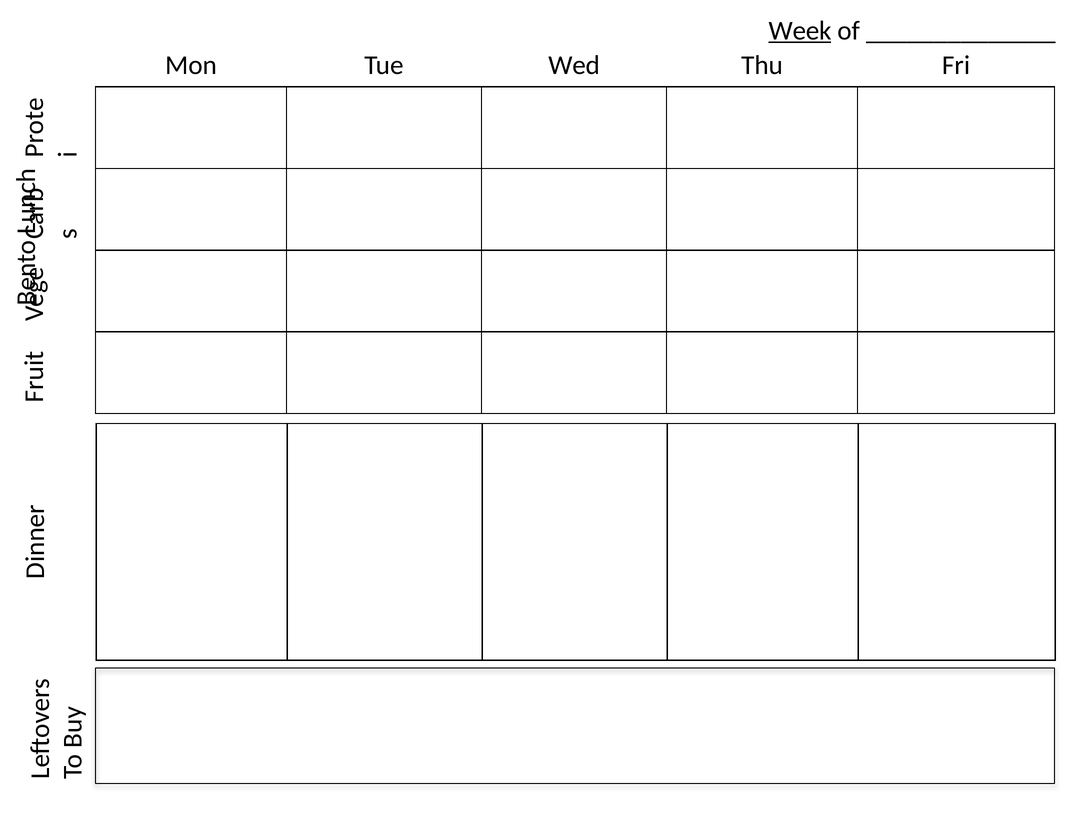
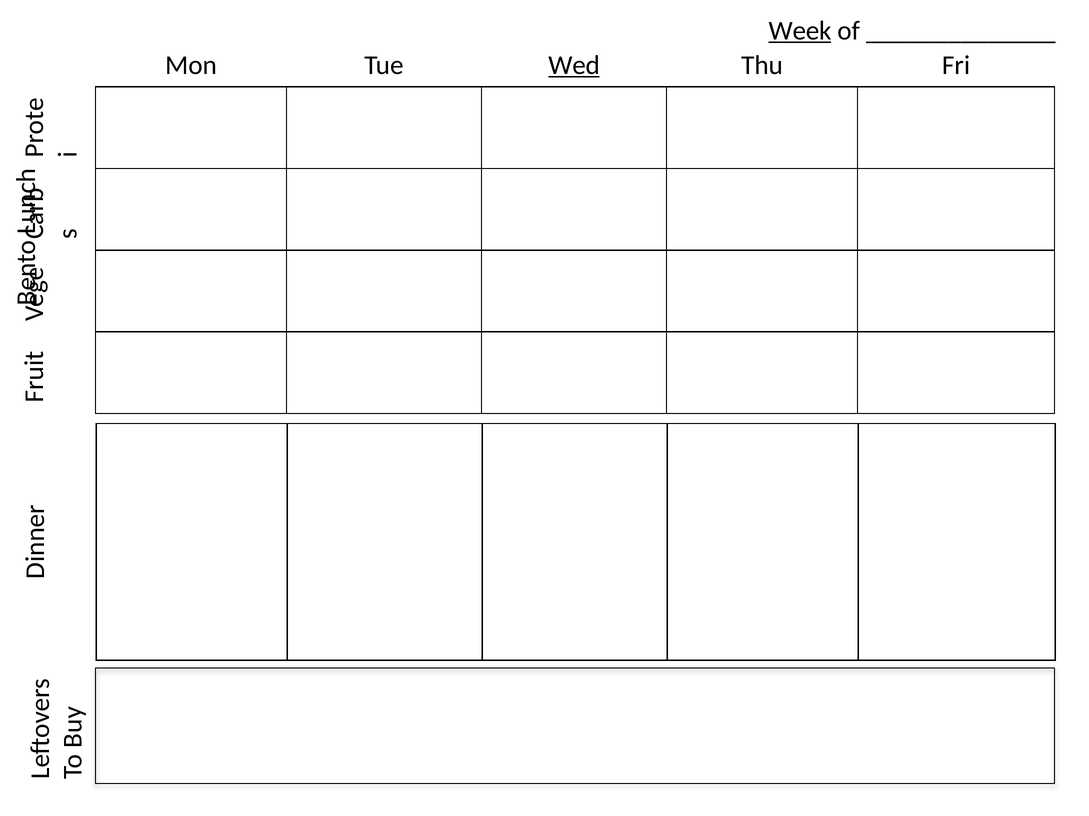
Wed underline: none -> present (574, 65)
